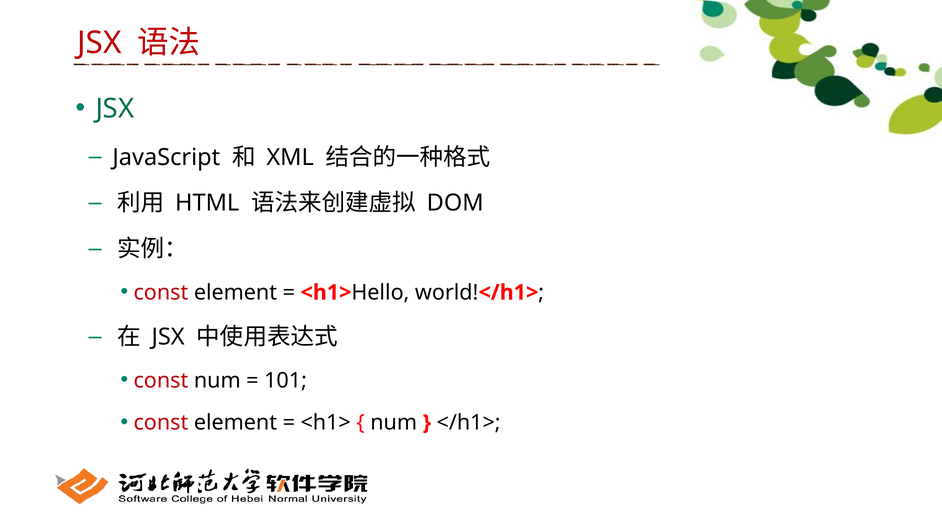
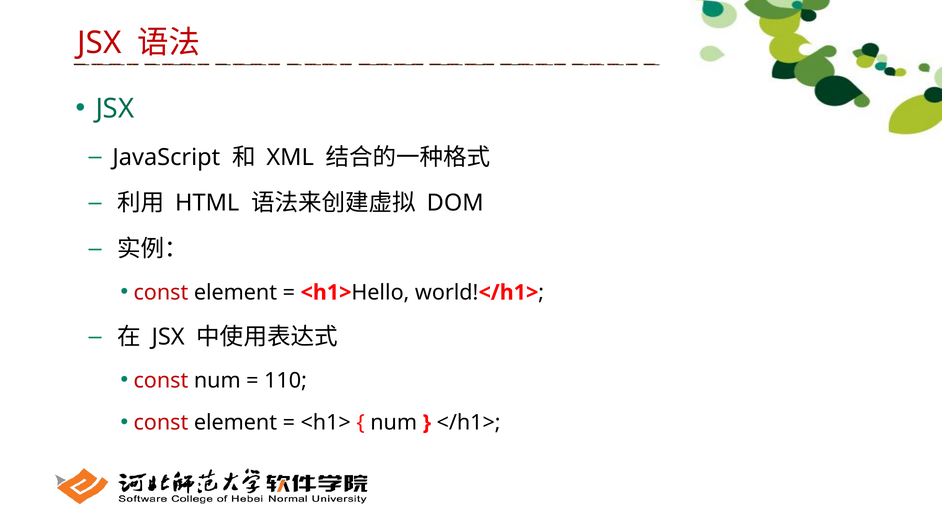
101: 101 -> 110 (286, 380)
